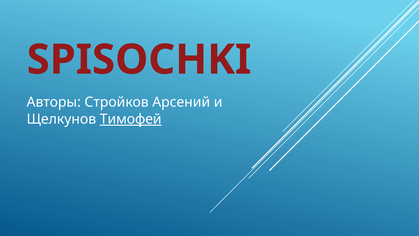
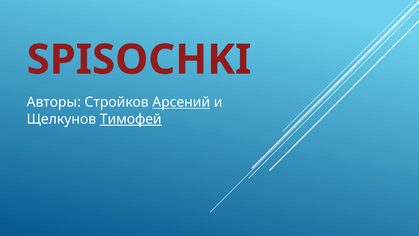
Арсений underline: none -> present (181, 102)
